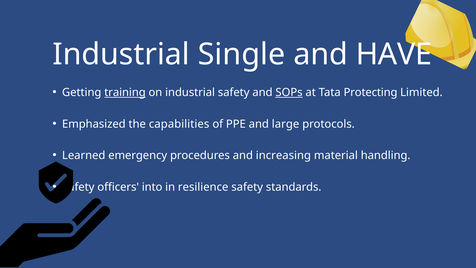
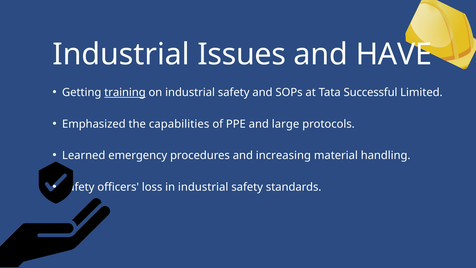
Single: Single -> Issues (242, 54)
SOPs underline: present -> none (289, 92)
Protecting: Protecting -> Successful (371, 92)
into: into -> loss (152, 187)
in resilience: resilience -> industrial (203, 187)
